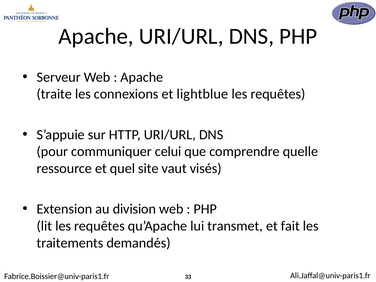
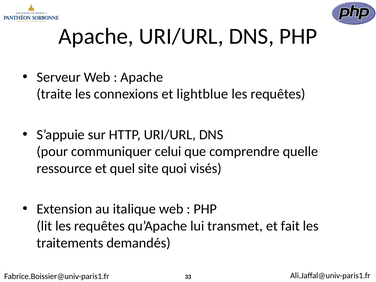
vaut: vaut -> quoi (174, 168)
division: division -> italique (134, 209)
